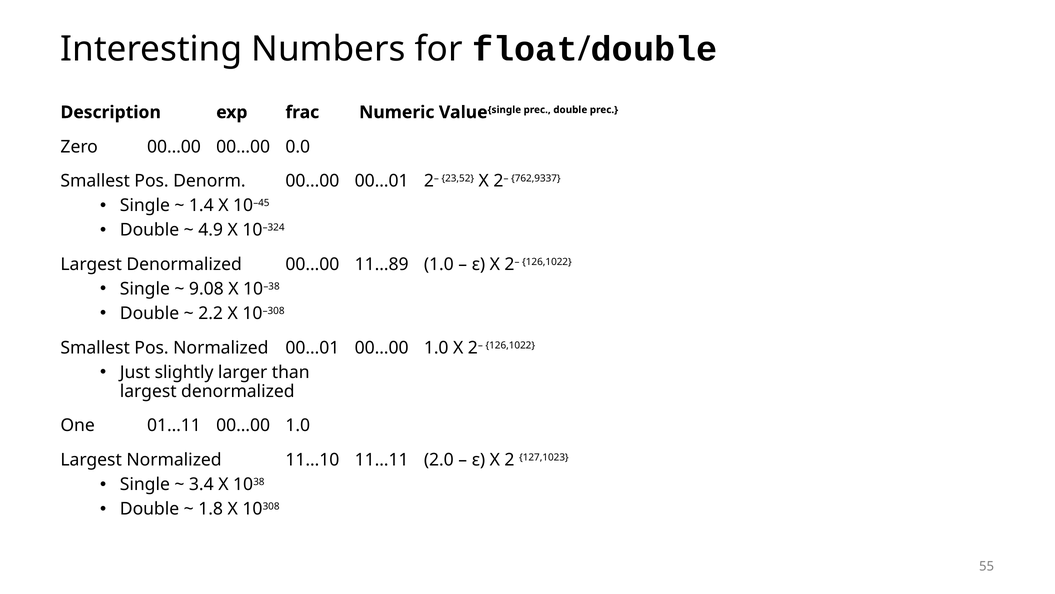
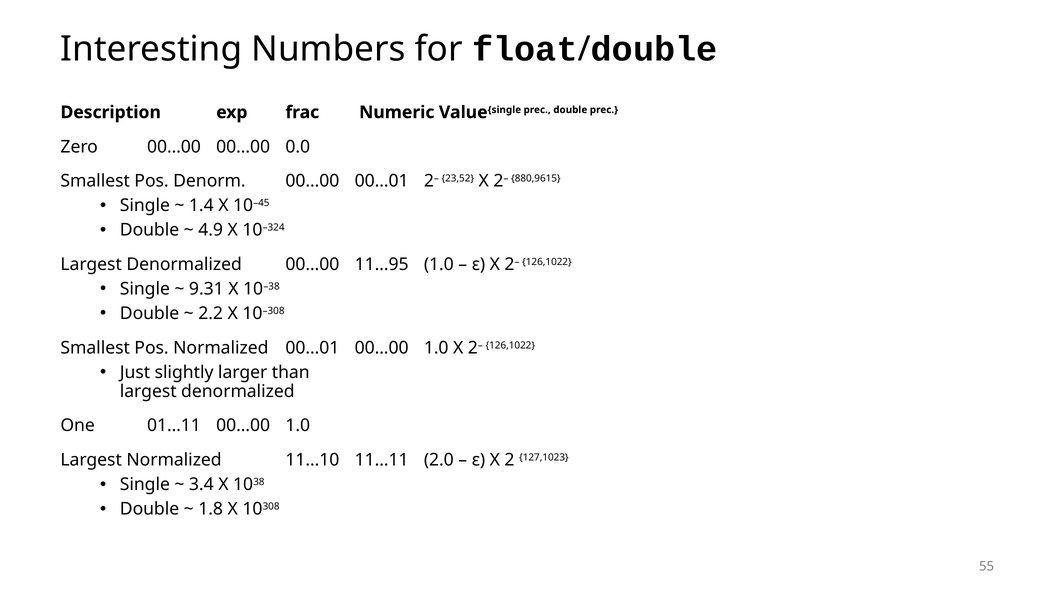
762,9337: 762,9337 -> 880,9615 (536, 178)
11…89: 11…89 -> 11…95 (382, 264)
9.08: 9.08 -> 9.31 (206, 289)
